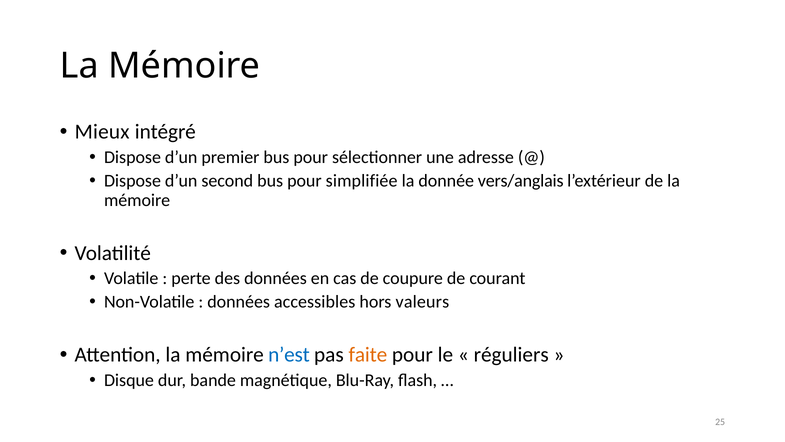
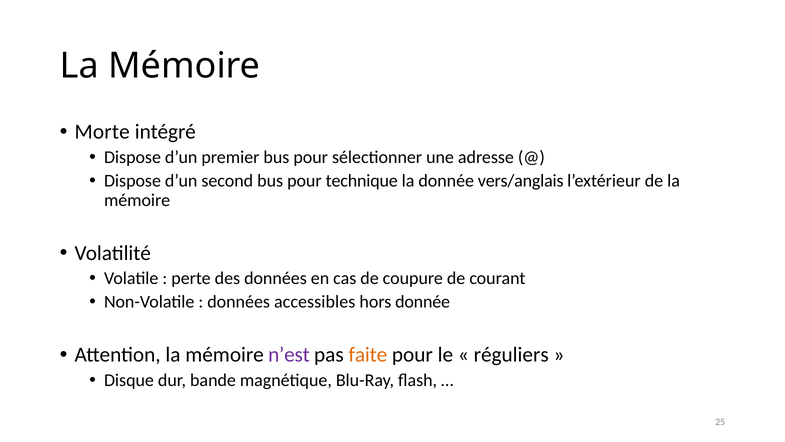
Mieux: Mieux -> Morte (102, 132)
simplifiée: simplifiée -> technique (362, 181)
hors valeurs: valeurs -> donnée (423, 302)
n’est colour: blue -> purple (289, 354)
